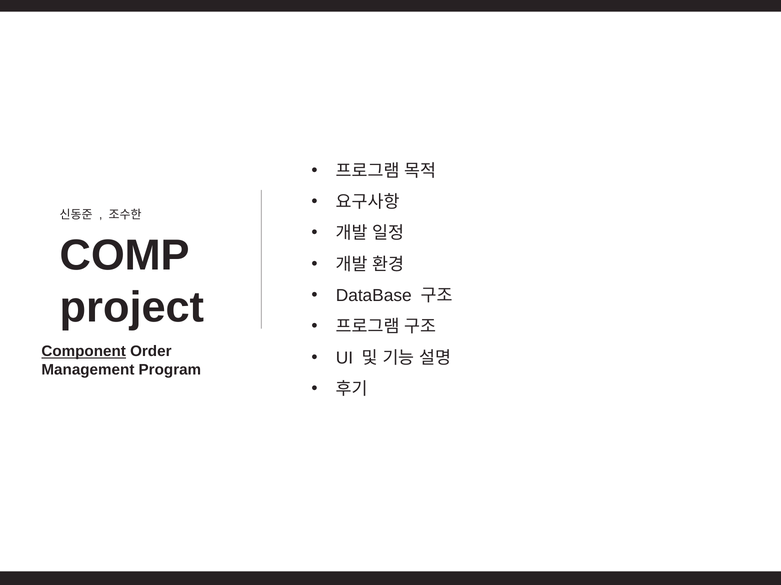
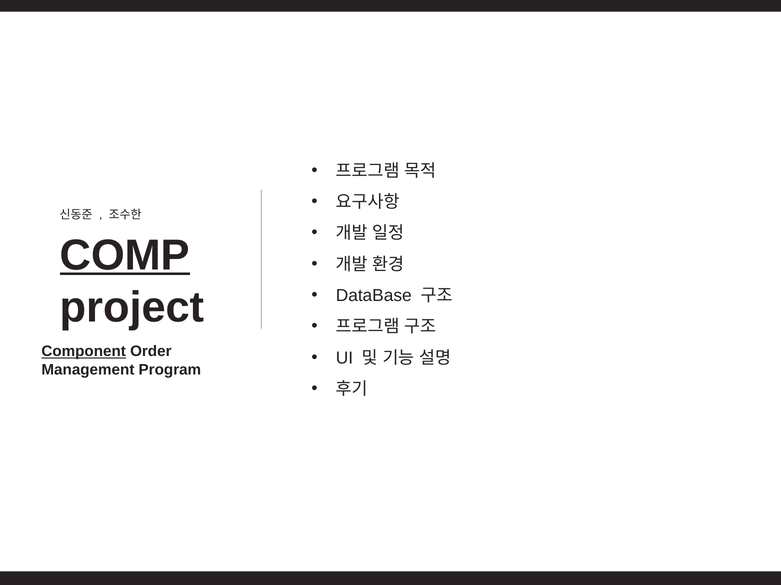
COMP underline: none -> present (125, 256)
